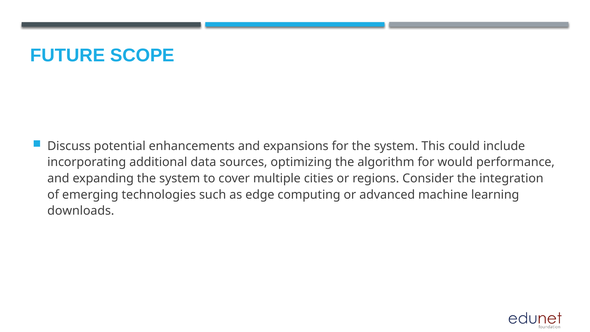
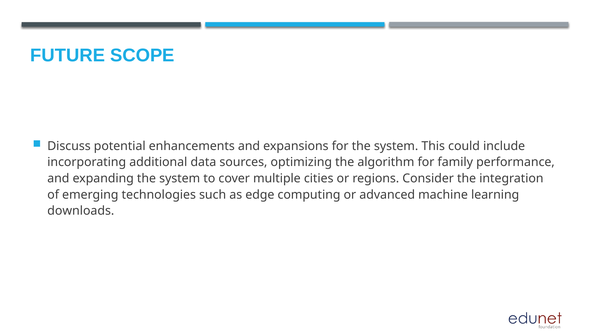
would: would -> family (455, 162)
